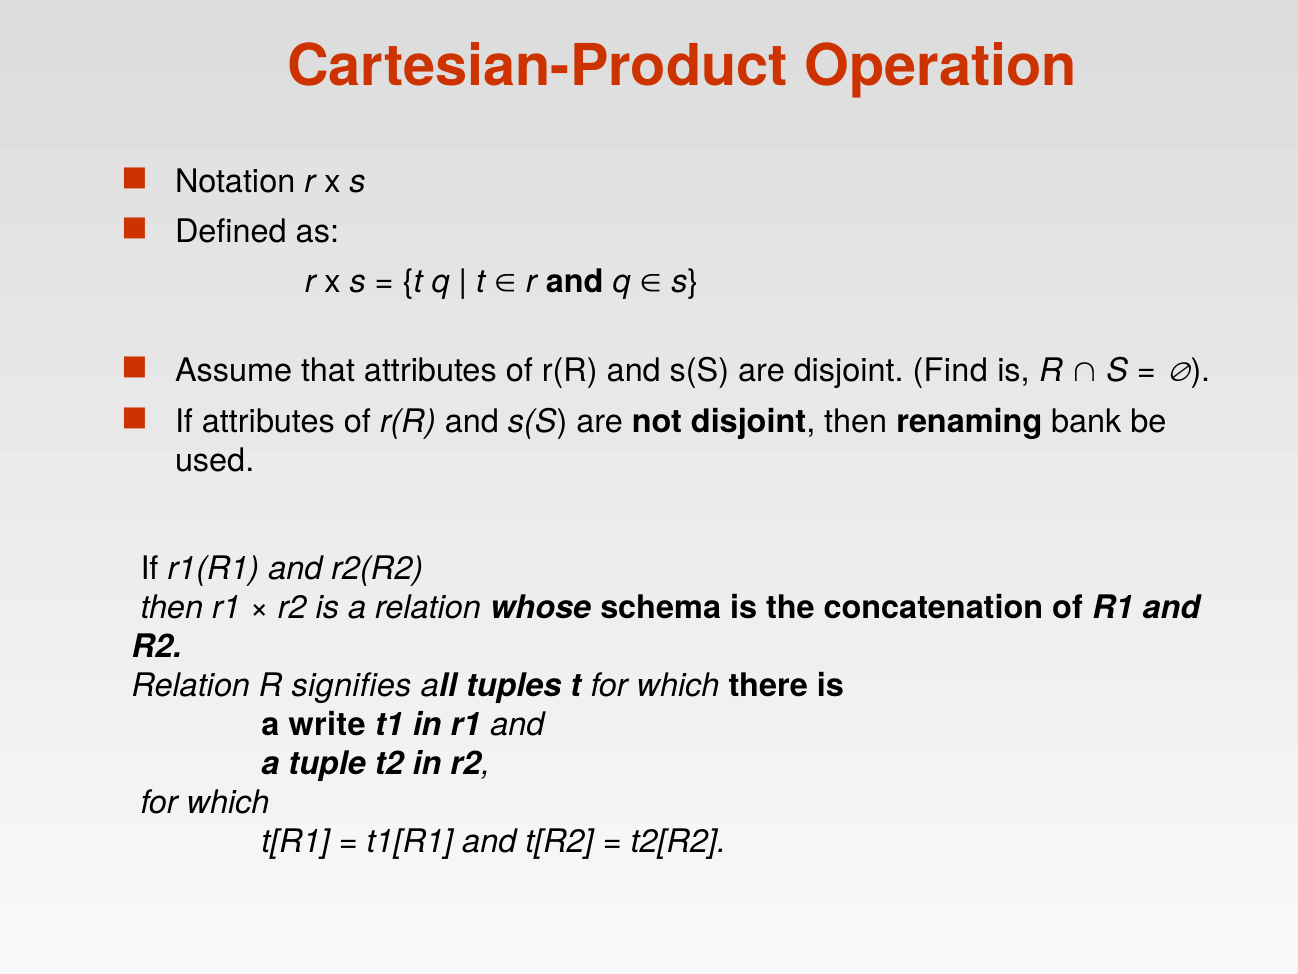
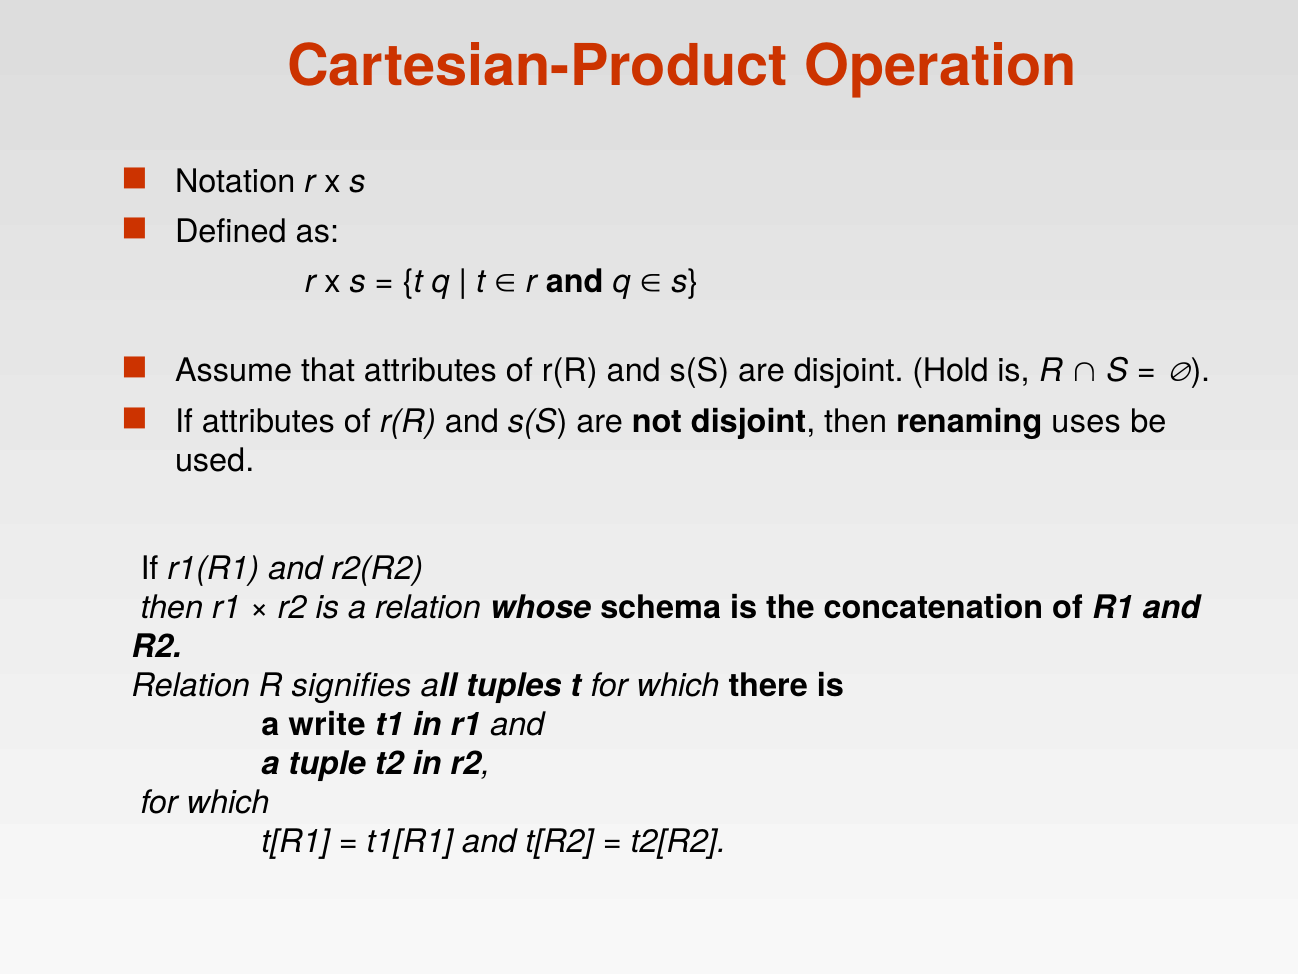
Find: Find -> Hold (951, 371)
bank: bank -> uses (1086, 421)
